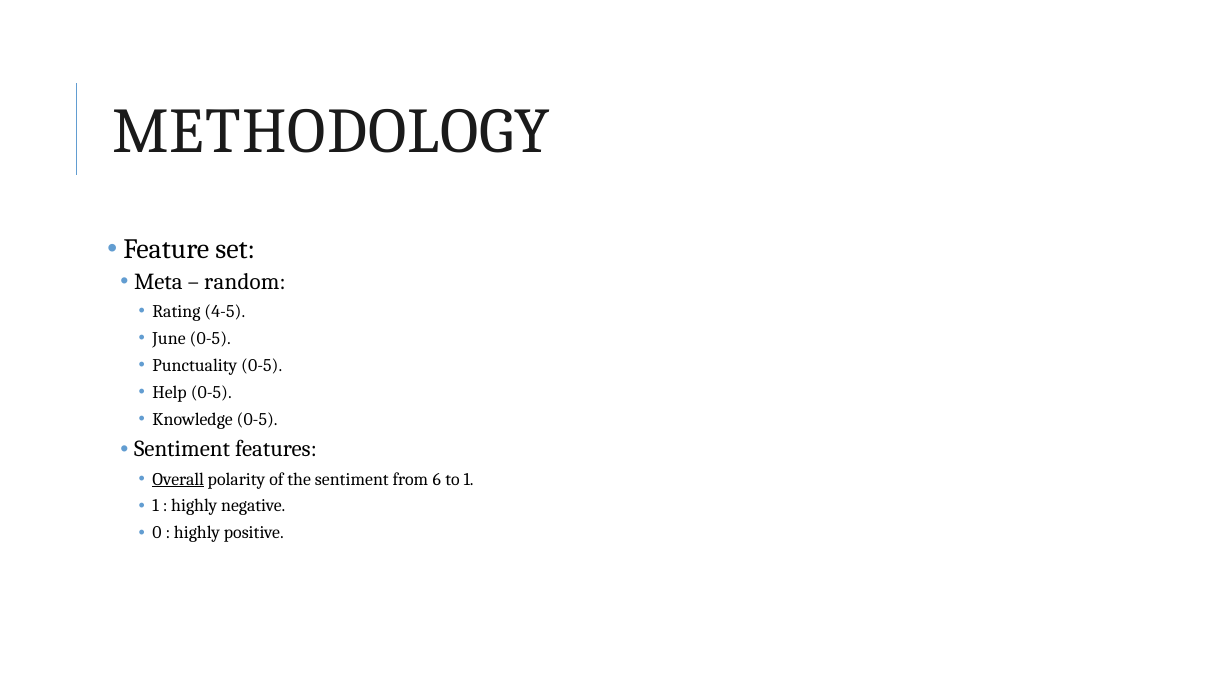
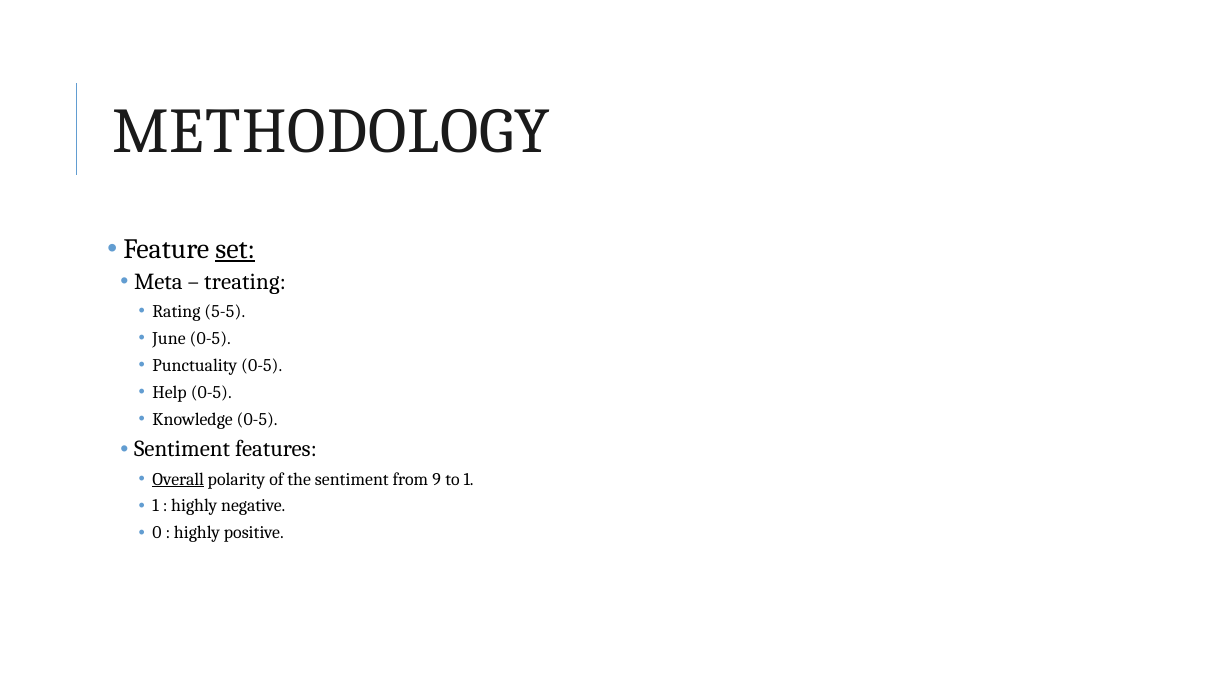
set underline: none -> present (235, 249)
random: random -> treating (245, 282)
4-5: 4-5 -> 5-5 (225, 312)
6: 6 -> 9 (437, 479)
